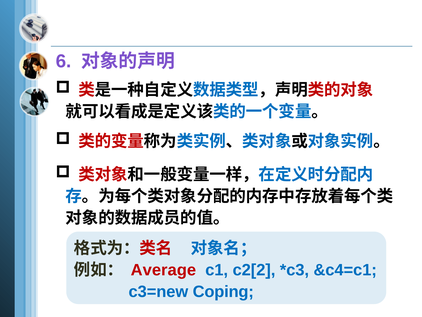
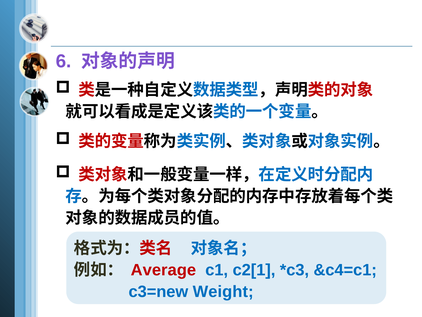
c2[2: c2[2 -> c2[1 (254, 270)
Coping: Coping -> Weight (223, 291)
